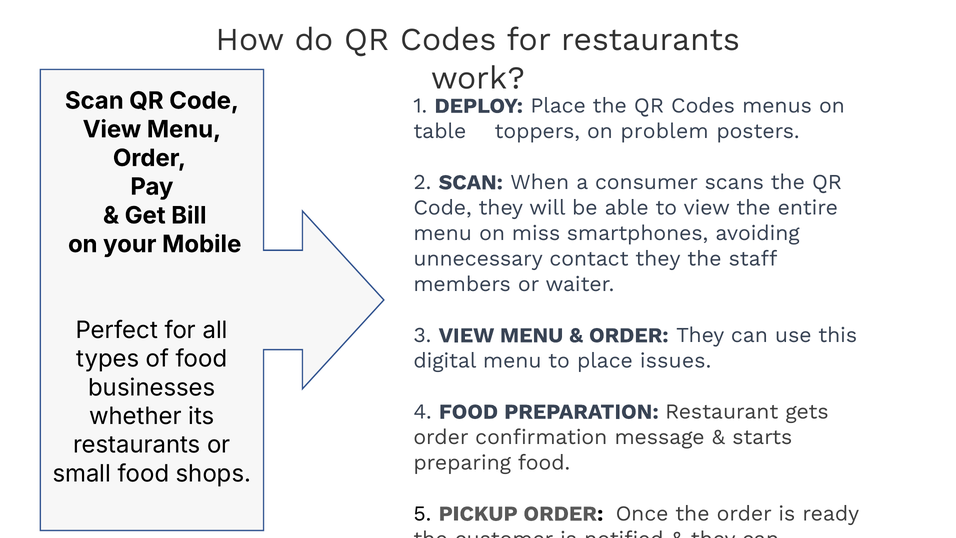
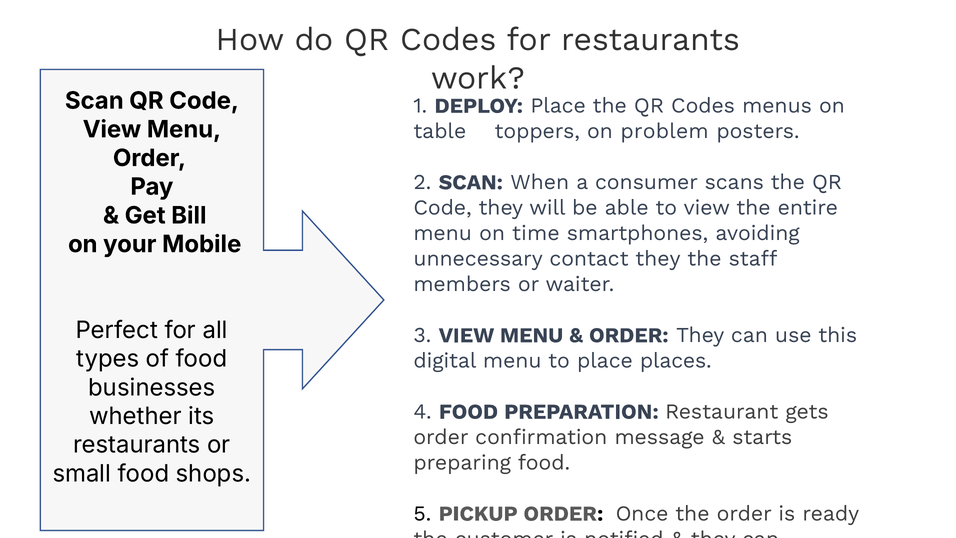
miss: miss -> time (536, 233)
issues: issues -> places (676, 361)
